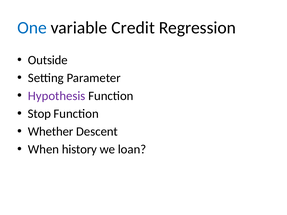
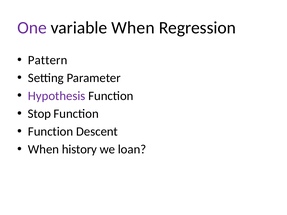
One colour: blue -> purple (32, 28)
variable Credit: Credit -> When (133, 28)
Outside: Outside -> Pattern (48, 60)
Whether: Whether -> Function (51, 132)
